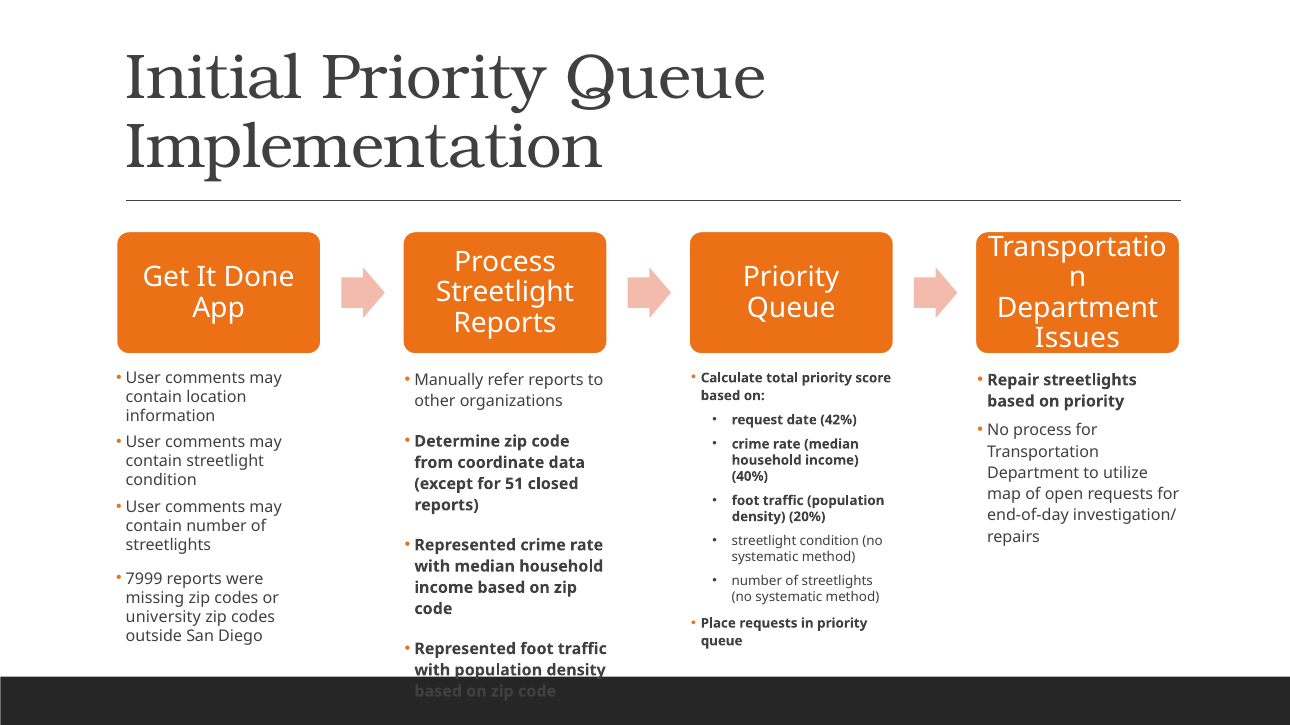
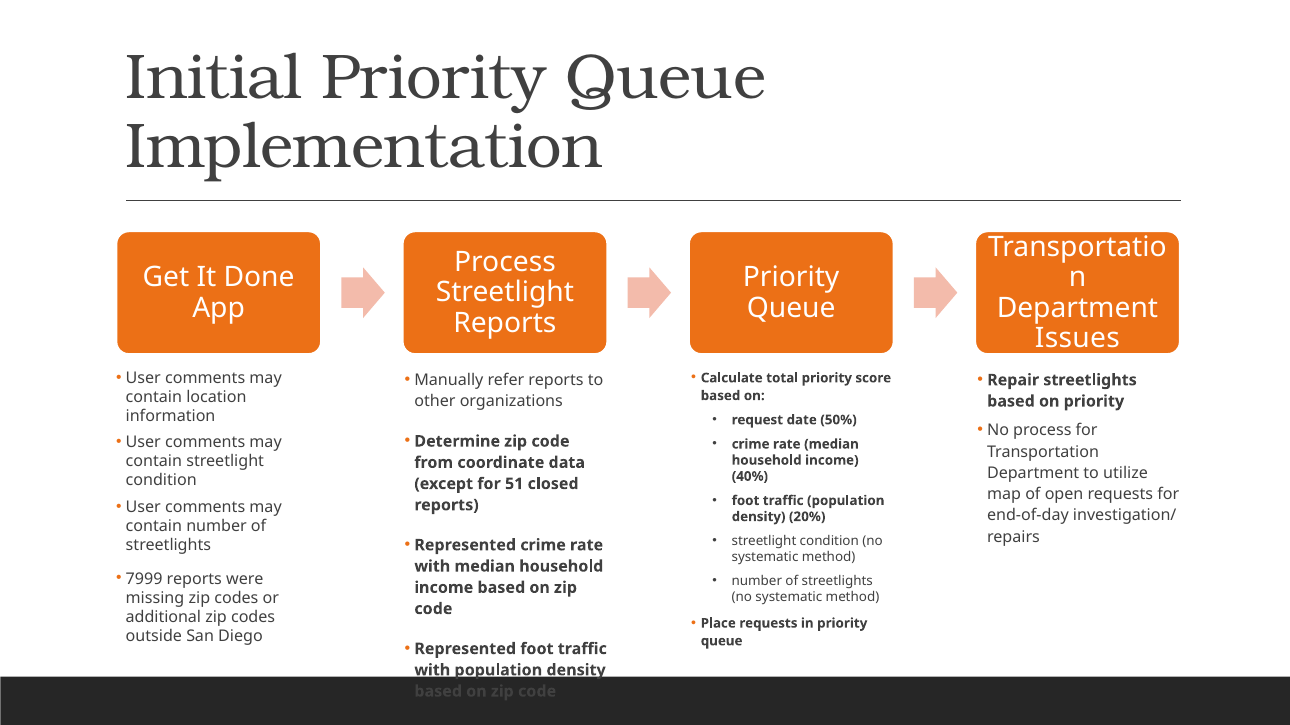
42%: 42% -> 50% (839, 420)
university: university -> additional (163, 617)
